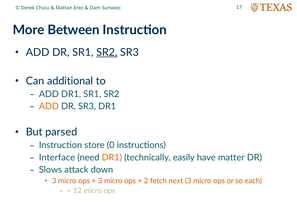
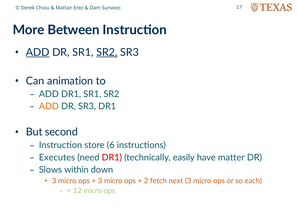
ADD underline: none -> present (38, 52)
additional: additional -> animation (70, 81)
parsed: parsed -> second (61, 132)
0: 0 -> 6 (111, 145)
Interface: Interface -> Executes (57, 157)
DR1 colour: orange -> red (112, 157)
attack: attack -> within (76, 170)
